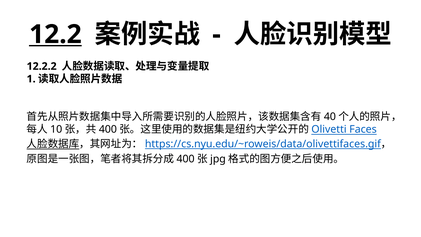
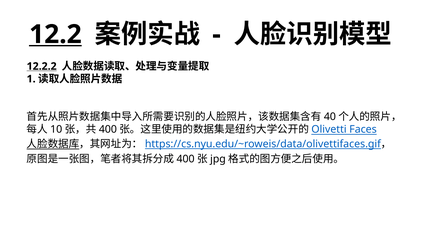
12.2.2 underline: none -> present (42, 66)
